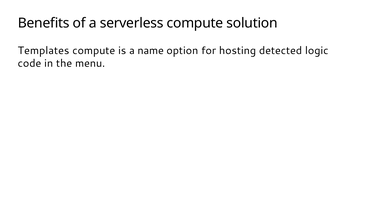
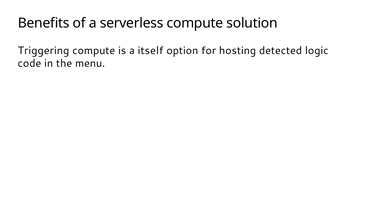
Templates: Templates -> Triggering (43, 51)
name: name -> itself (151, 51)
